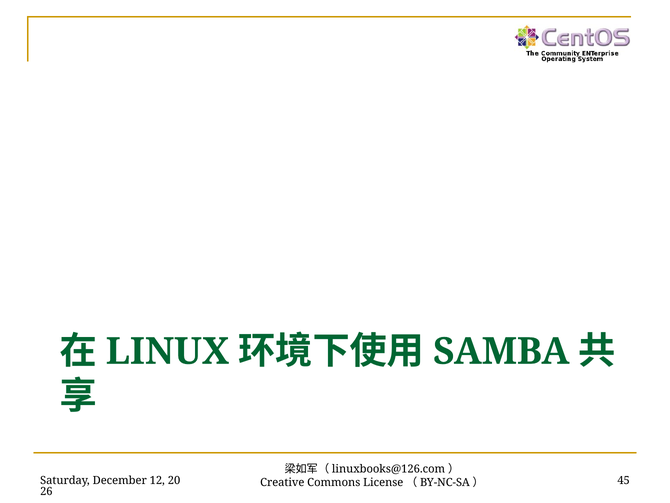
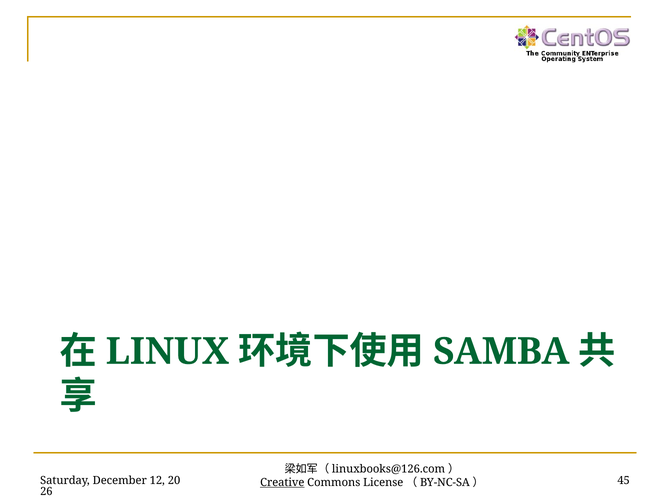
Creative underline: none -> present (282, 482)
